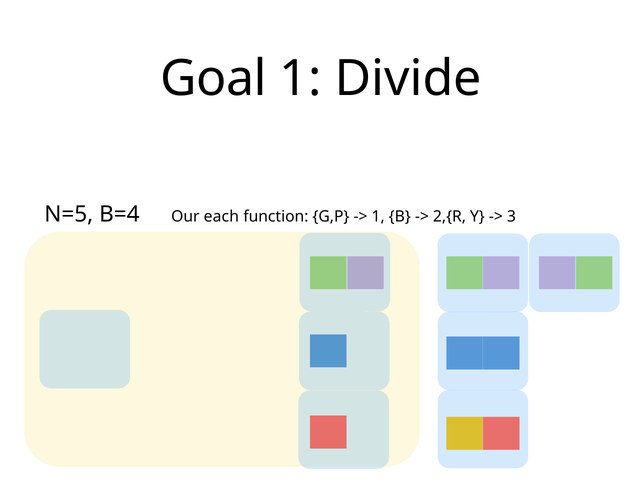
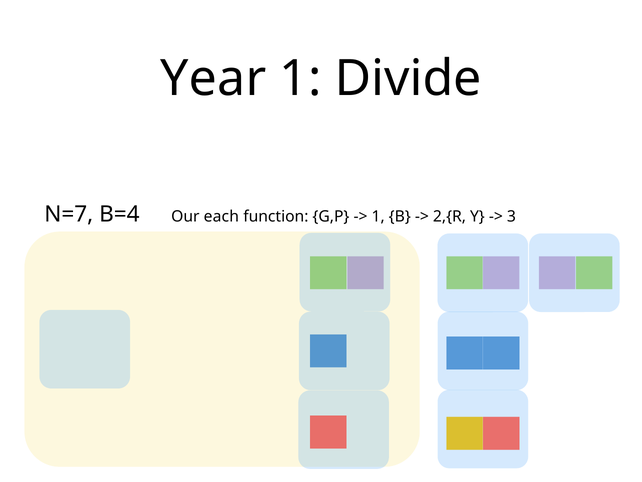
Goal: Goal -> Year (213, 79)
N=5: N=5 -> N=7 (69, 214)
